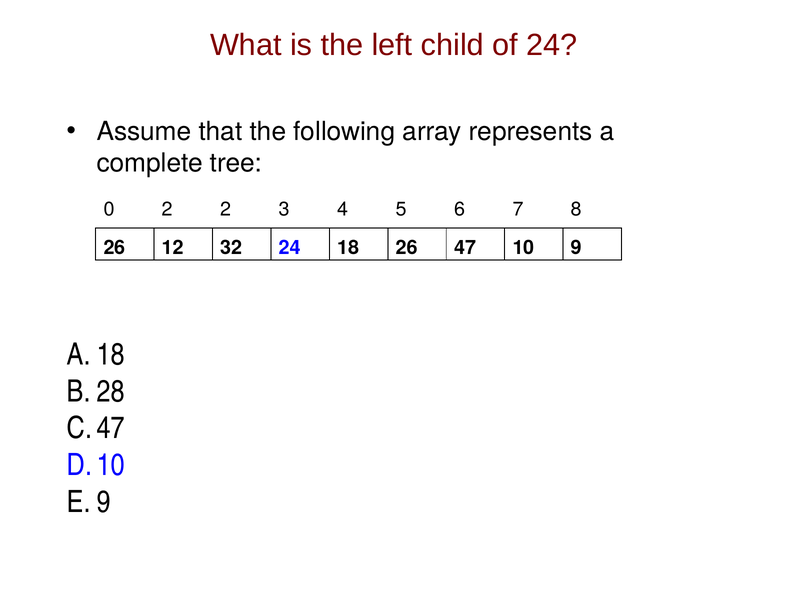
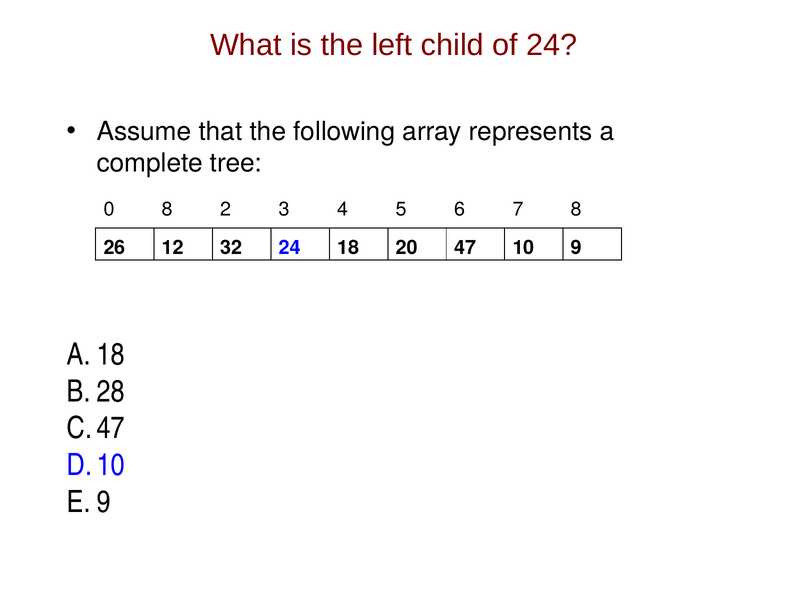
0 2: 2 -> 8 (167, 209)
18 26: 26 -> 20 (407, 247)
